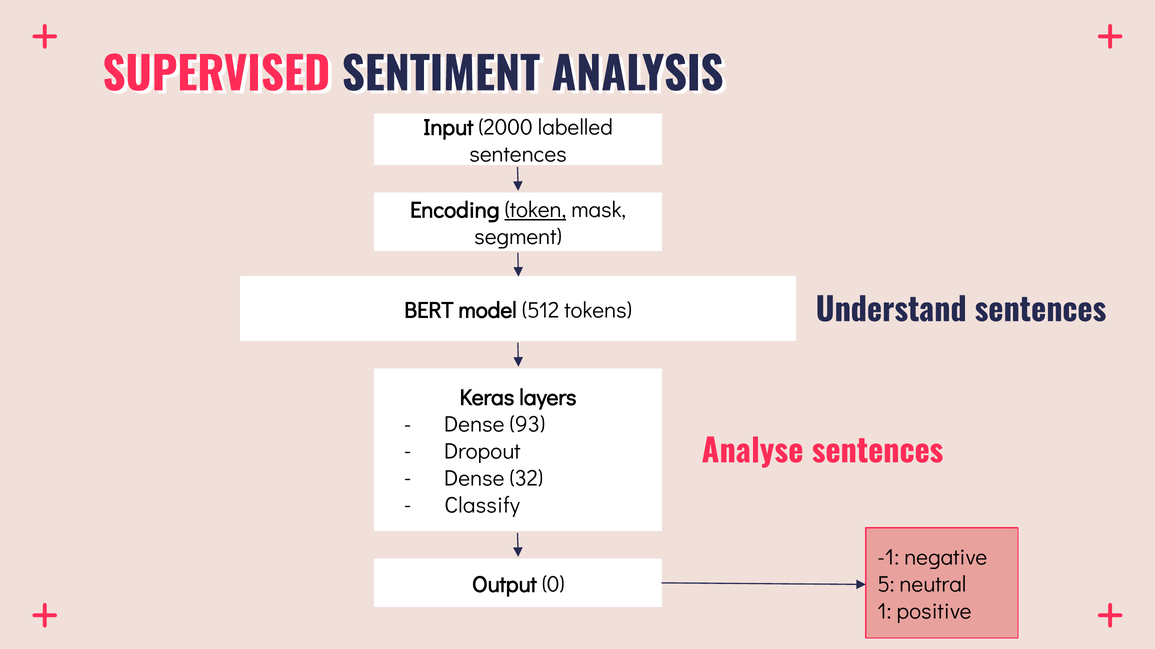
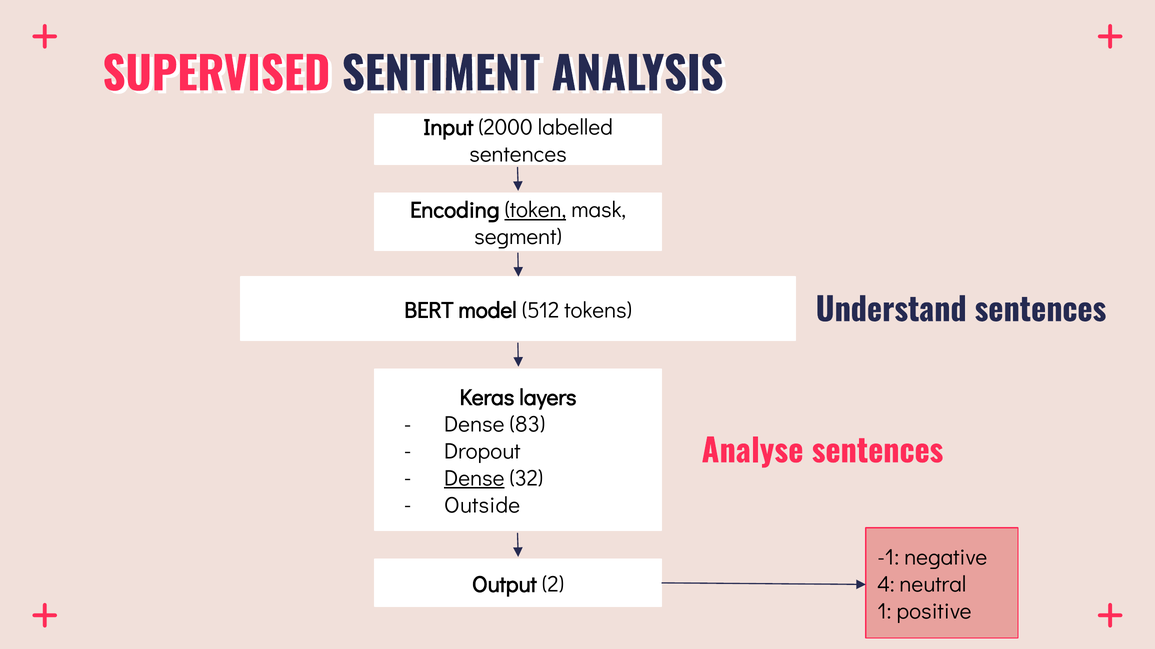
93: 93 -> 83 (527, 425)
Dense underline: none -> present (474, 479)
Classify: Classify -> Outside (482, 506)
0: 0 -> 2 (553, 585)
5: 5 -> 4 (886, 585)
